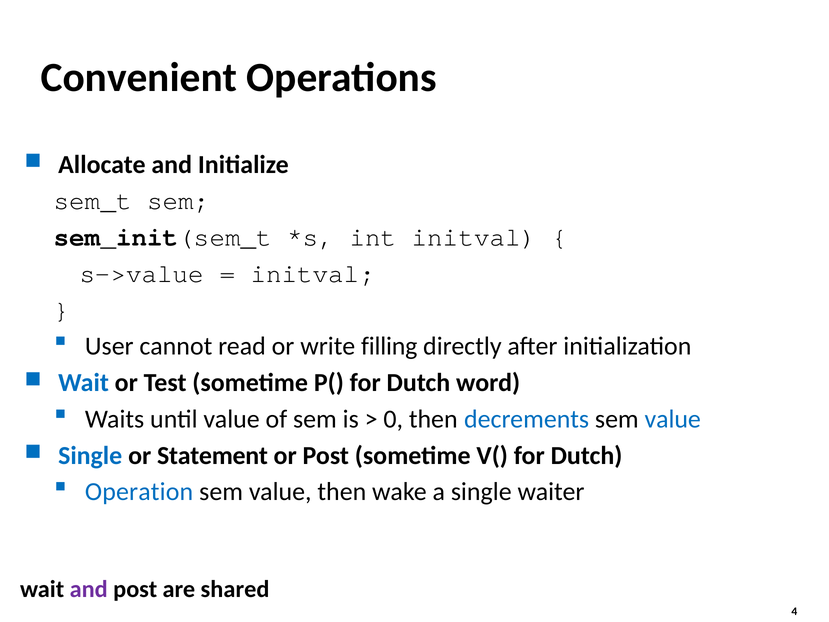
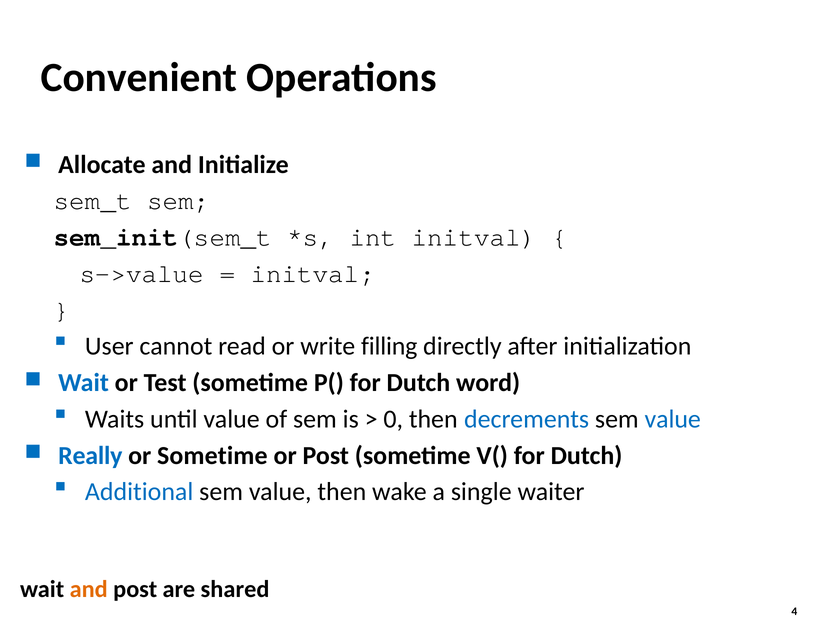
Single: Single -> Really (90, 455)
or Statement: Statement -> Sometime (212, 455)
Operation: Operation -> Additional (139, 492)
and colour: purple -> orange (89, 589)
